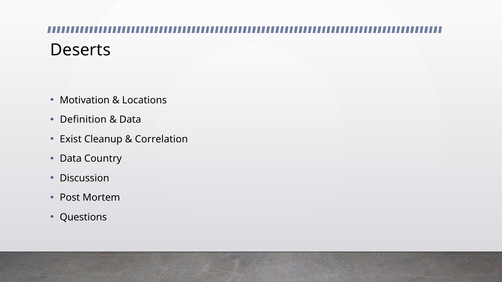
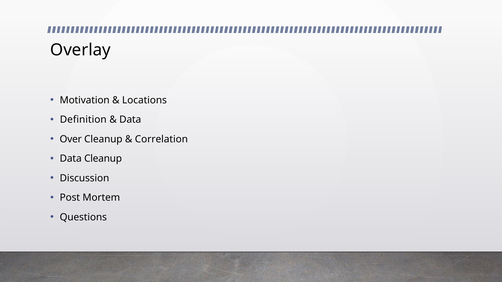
Deserts: Deserts -> Overlay (81, 50)
Exist: Exist -> Over (71, 139)
Data Country: Country -> Cleanup (103, 159)
